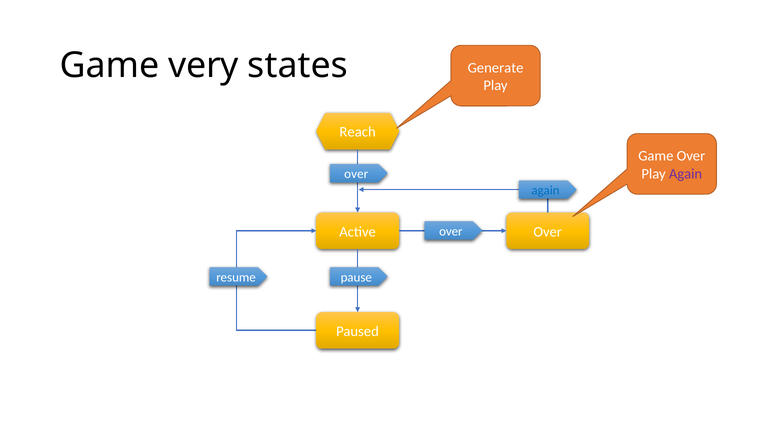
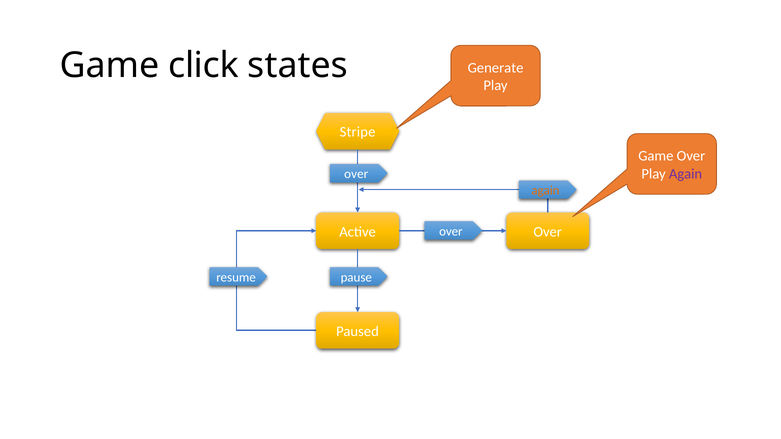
very: very -> click (204, 66)
Reach: Reach -> Stripe (358, 132)
again colour: blue -> orange (545, 191)
